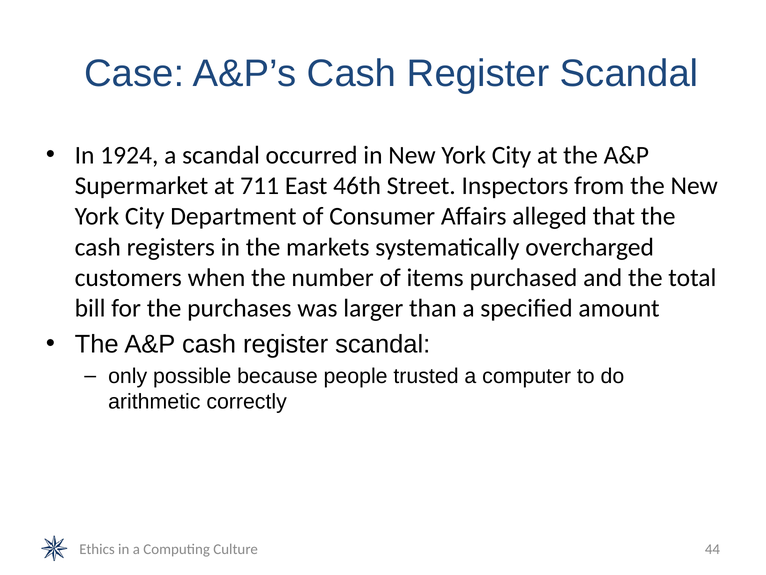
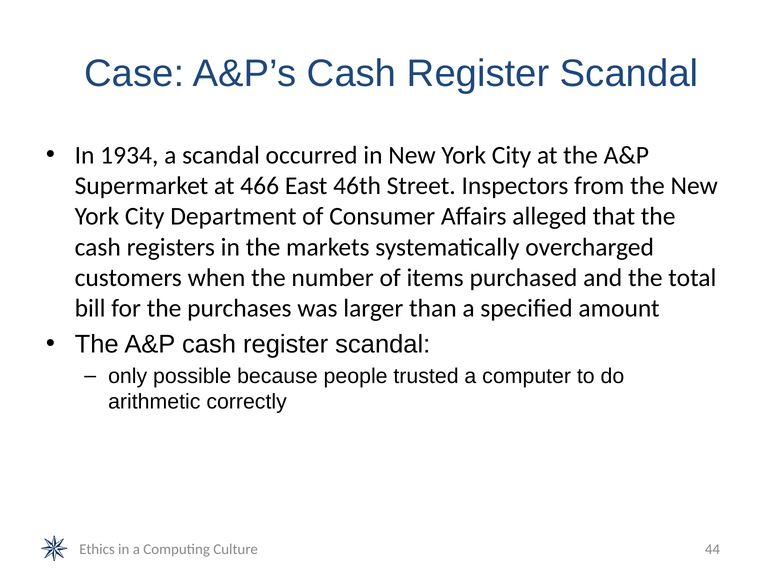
1924: 1924 -> 1934 (129, 155)
711: 711 -> 466 (260, 186)
